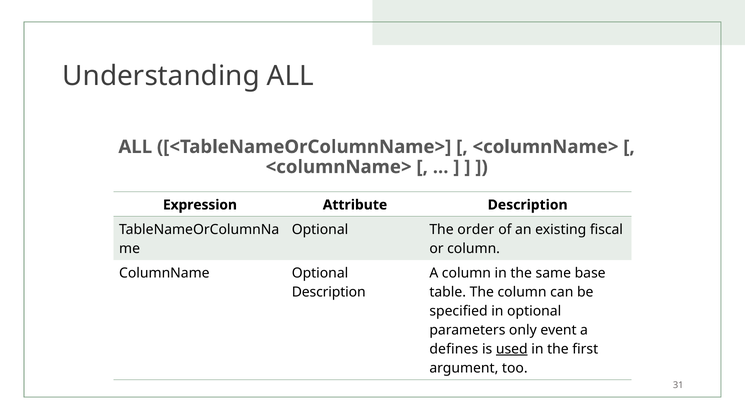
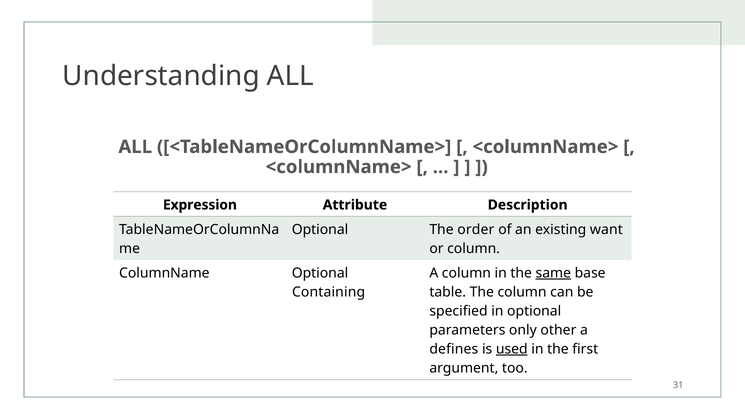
fiscal: fiscal -> want (606, 230)
same underline: none -> present (553, 273)
Description: Description -> Containing (329, 292)
event: event -> other (558, 330)
